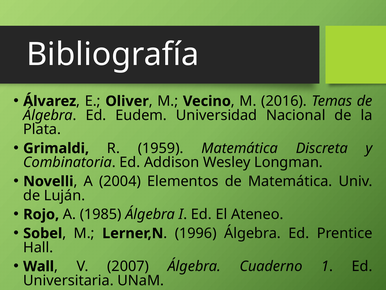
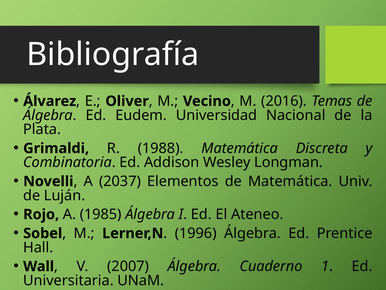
1959: 1959 -> 1988 (161, 148)
2004: 2004 -> 2037 (120, 181)
